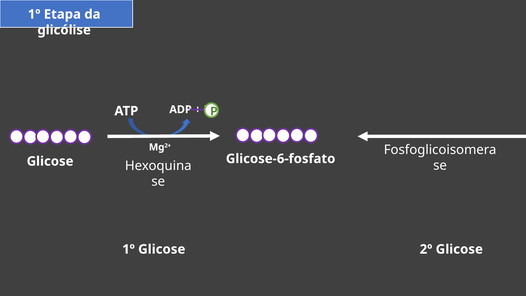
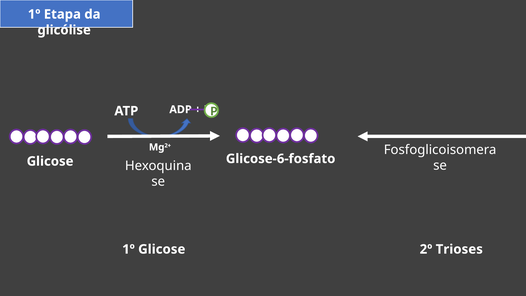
2º Glicose: Glicose -> Trioses (459, 249)
